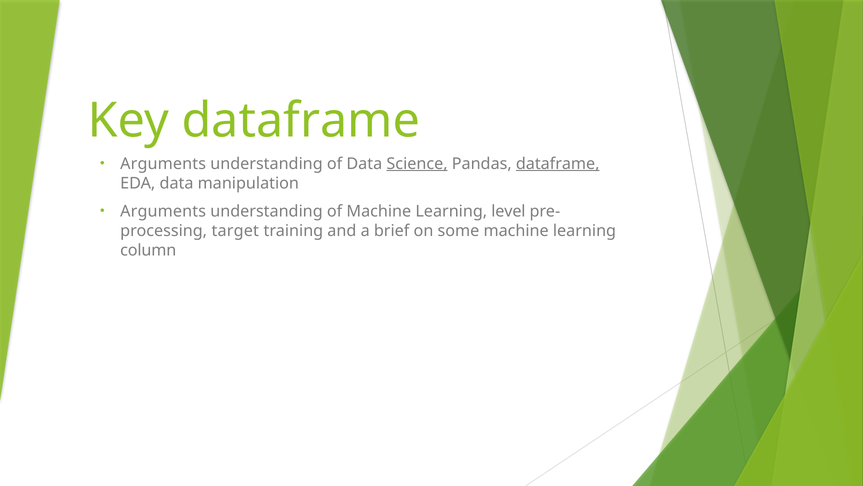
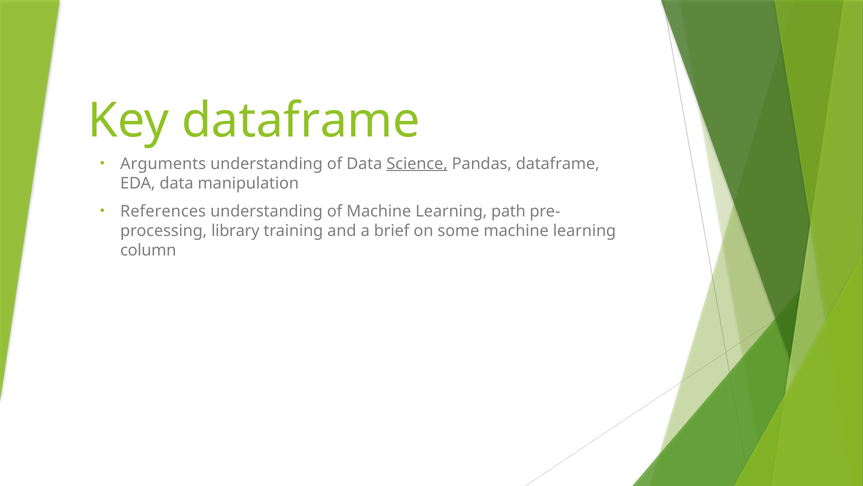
dataframe underline: present -> none (558, 164)
Arguments: Arguments -> References (163, 211)
level: level -> path (508, 211)
target: target -> library (235, 231)
